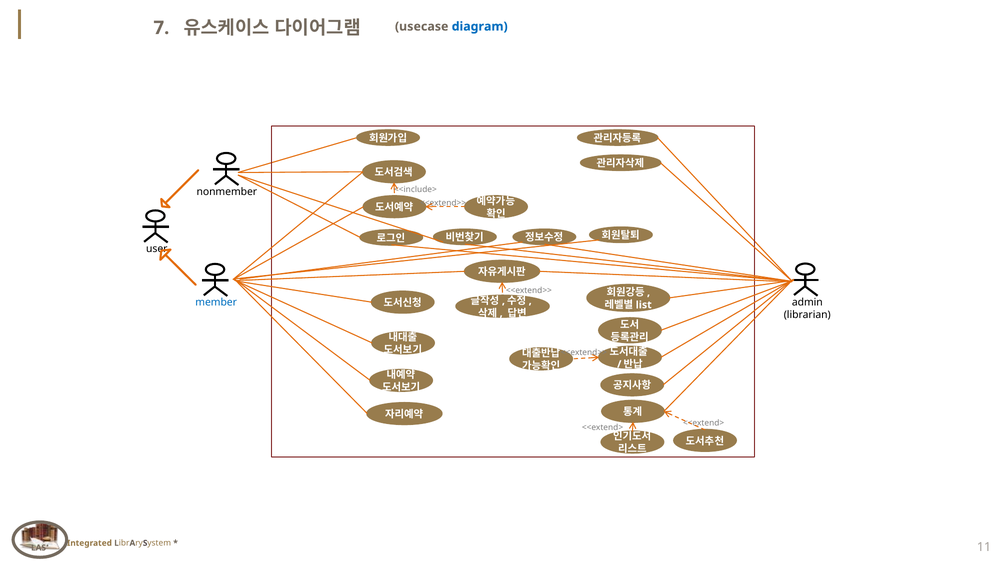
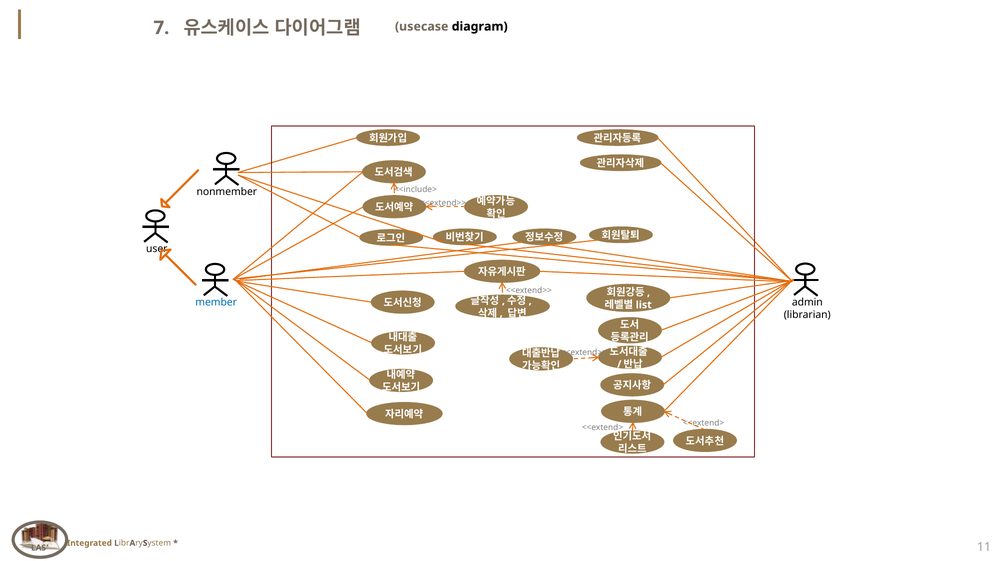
diagram colour: blue -> black (480, 26)
